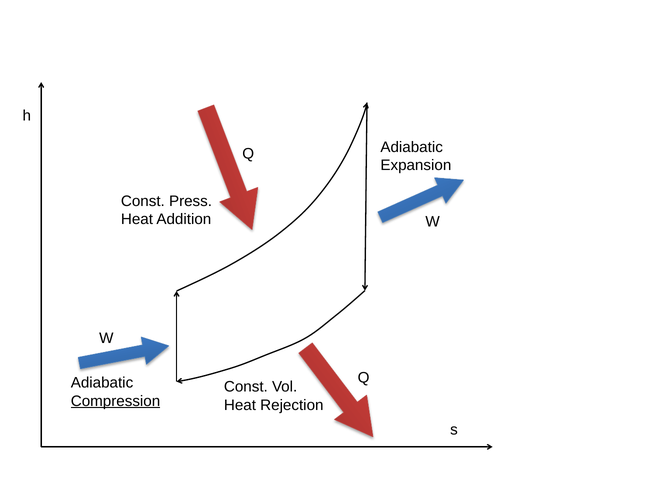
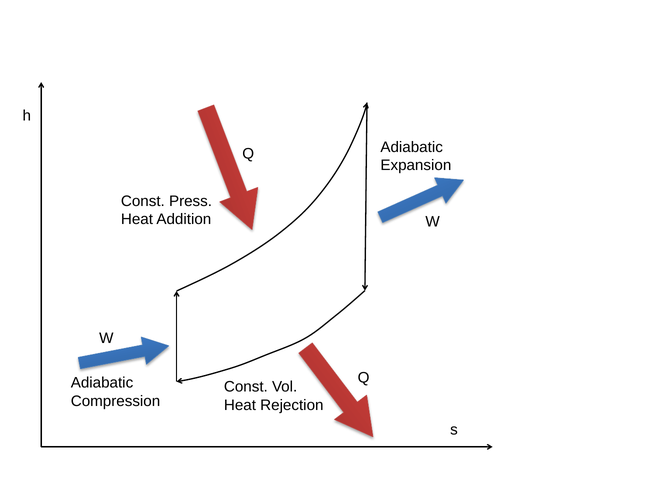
Compression underline: present -> none (116, 401)
